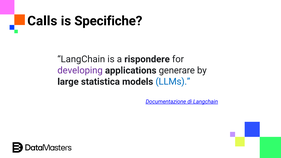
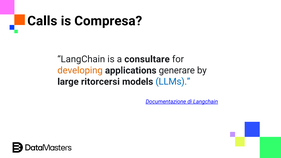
Specifiche: Specifiche -> Compresa (108, 21)
rispondere: rispondere -> consultare (147, 59)
developing colour: purple -> orange (80, 70)
statistica: statistica -> ritorcersi (100, 82)
